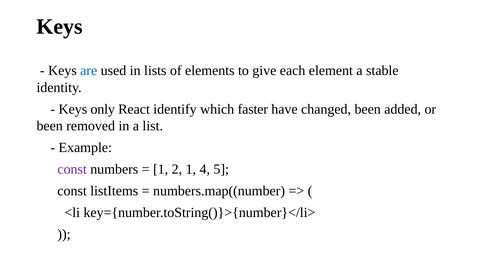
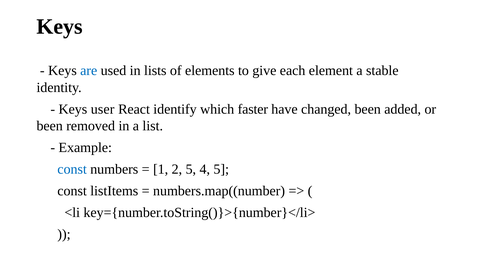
only: only -> user (103, 109)
const colour: purple -> blue (72, 169)
2 1: 1 -> 5 (191, 169)
